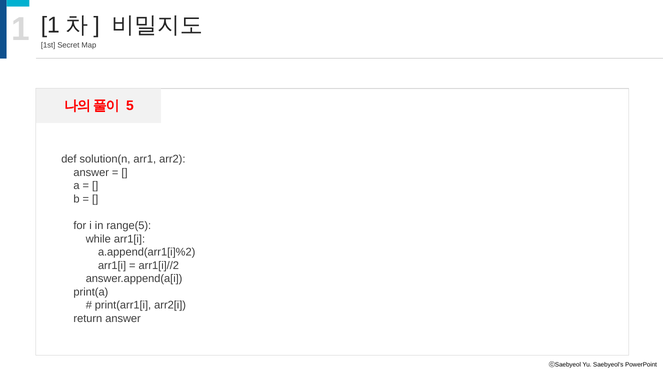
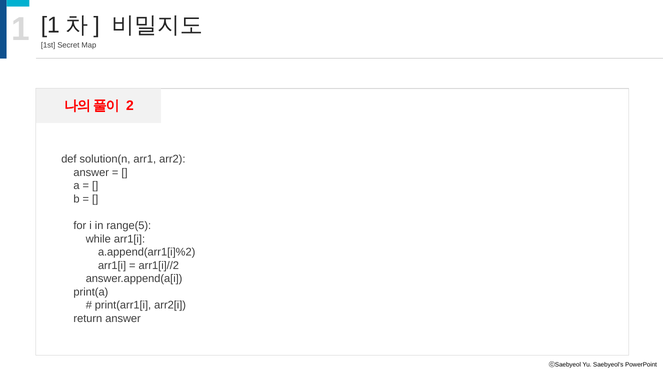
5: 5 -> 2 (130, 105)
